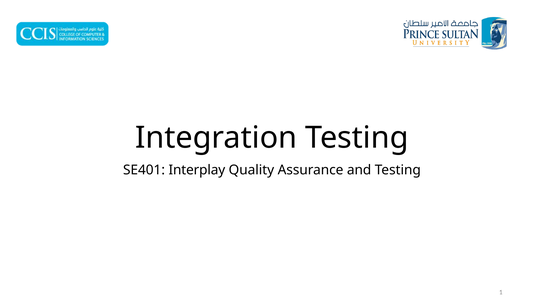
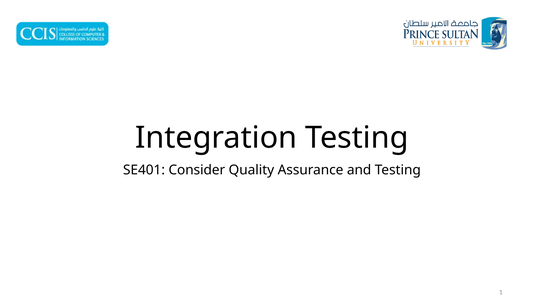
Interplay: Interplay -> Consider (197, 170)
